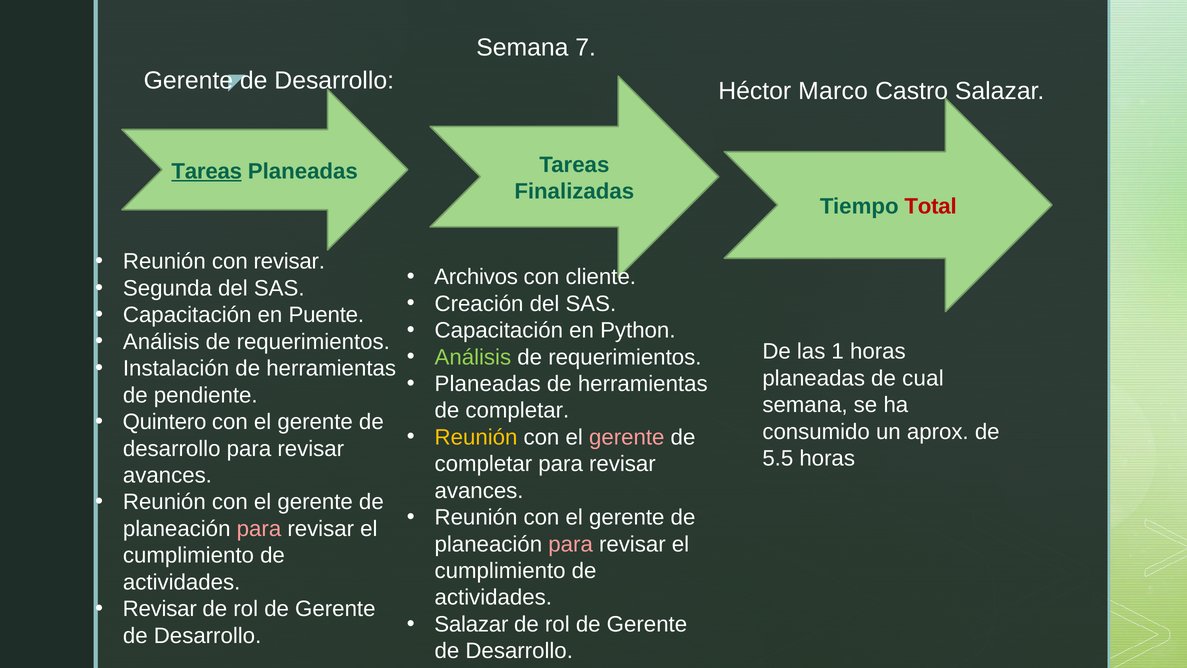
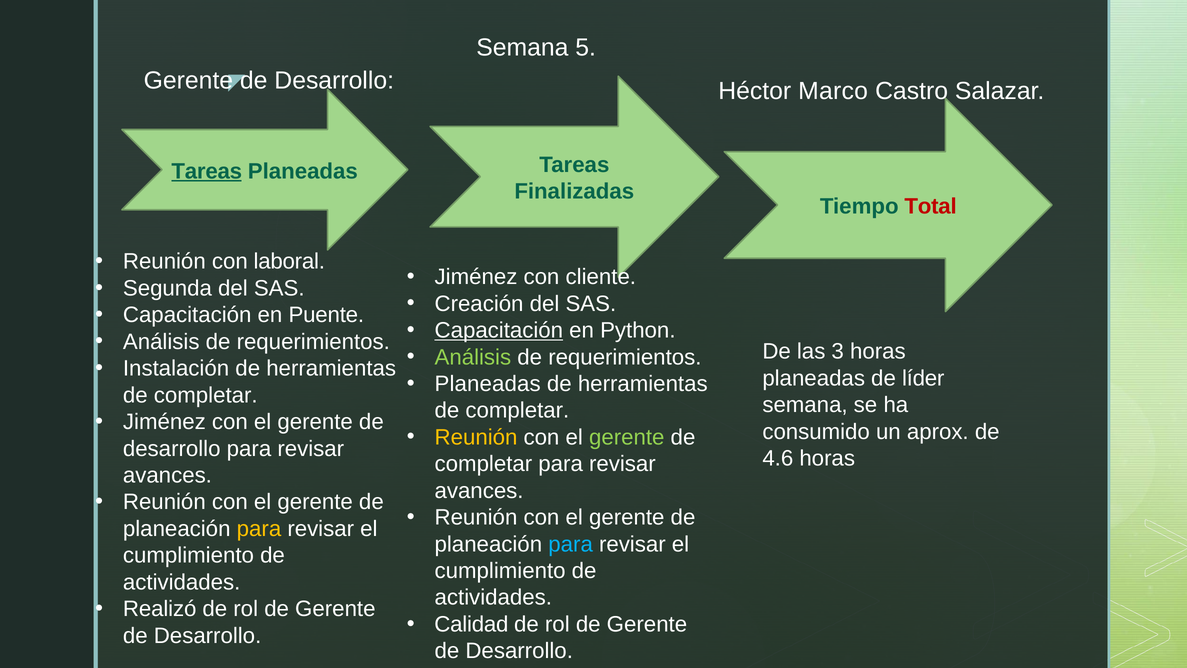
7: 7 -> 5 (586, 48)
con revisar: revisar -> laboral (289, 262)
Archivos: Archivos -> Jiménez (476, 277)
Capacitación underline: none -> present (499, 330)
1: 1 -> 3 (838, 351)
cual: cual -> líder (923, 378)
pendiente: pendiente -> completar (206, 395)
Quintero: Quintero -> Jiménez (164, 422)
gerente colour: pink -> light green (627, 437)
5.5: 5.5 -> 4.6 (778, 458)
para colour: pink -> yellow (259, 529)
para colour: pink -> light blue (571, 544)
Revisar: Revisar -> Realizó (160, 609)
Salazar: Salazar -> Calidad (471, 624)
